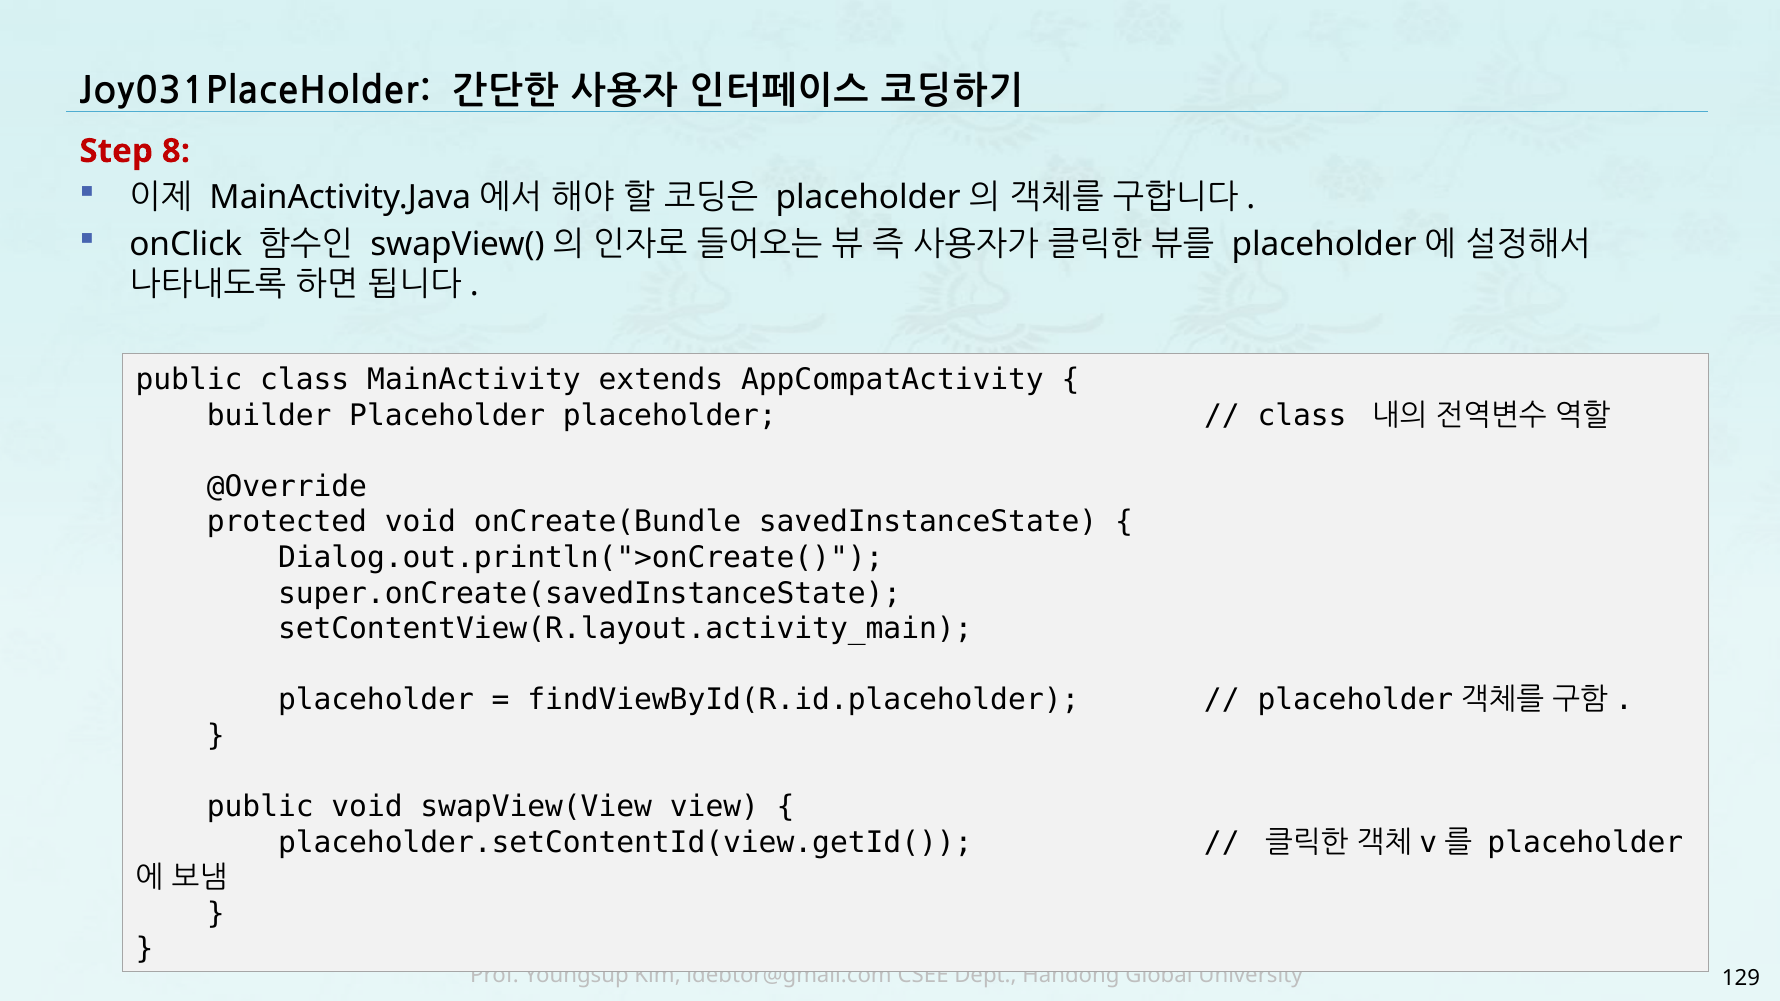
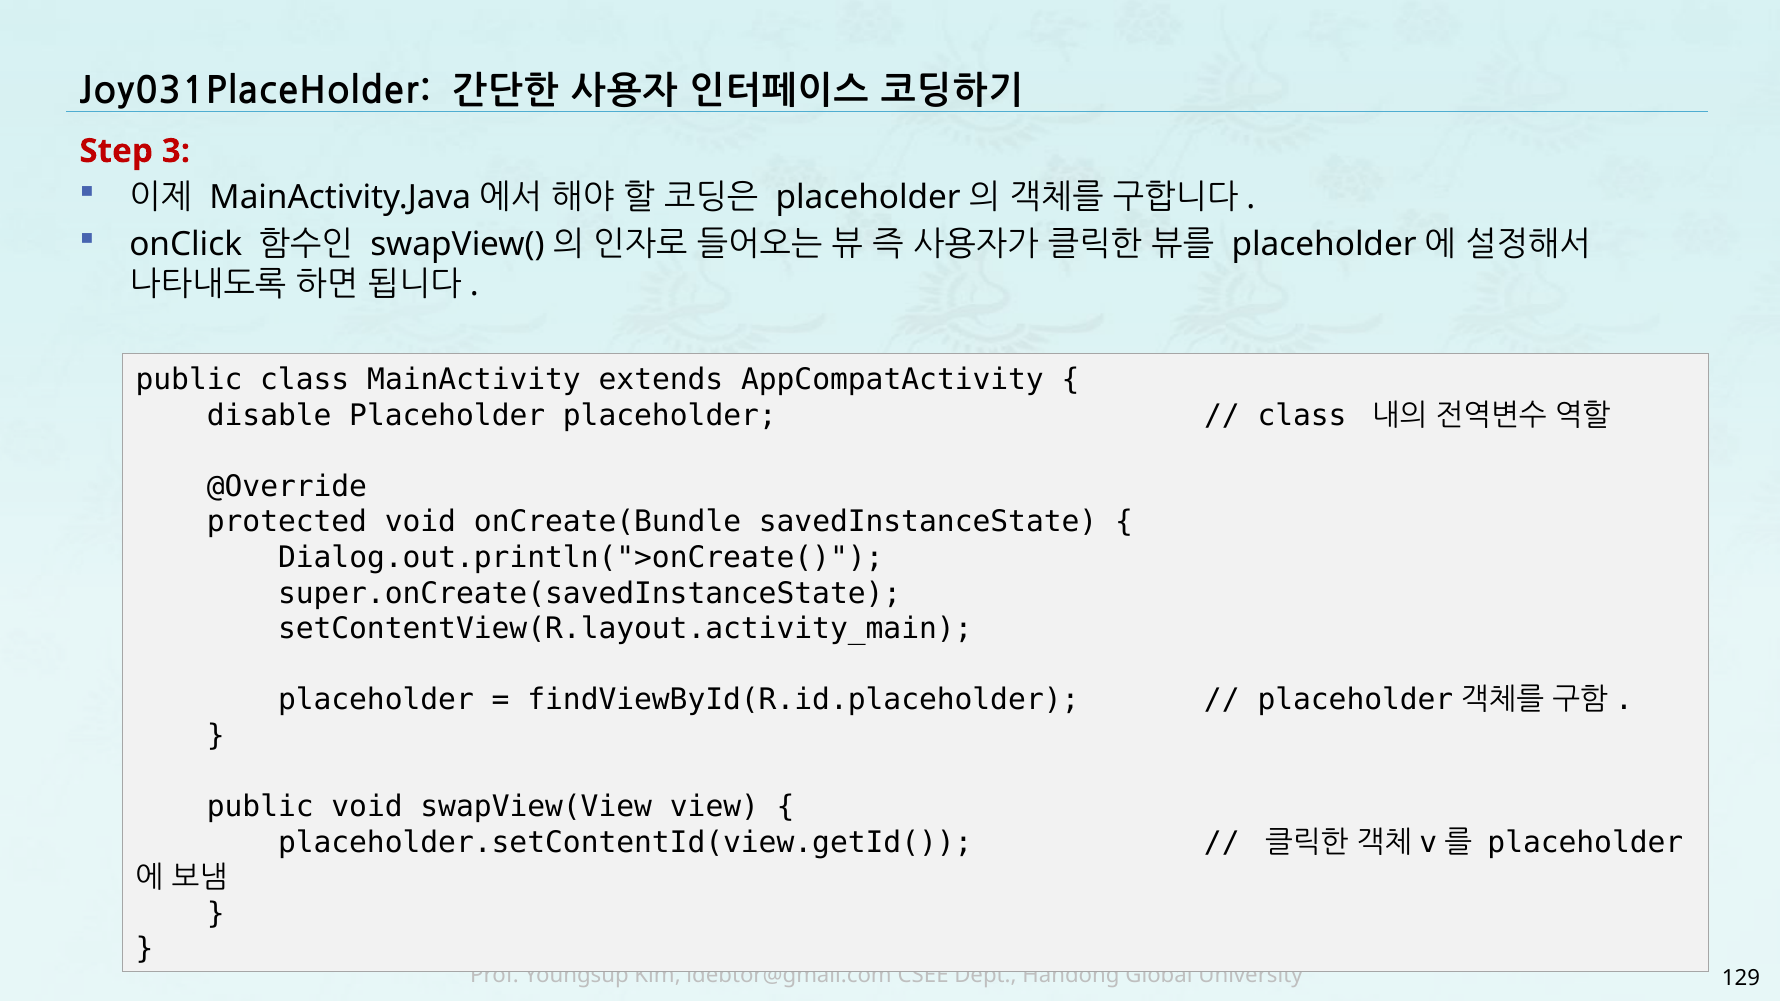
8: 8 -> 3 (176, 151)
builder: builder -> disable (269, 415)
